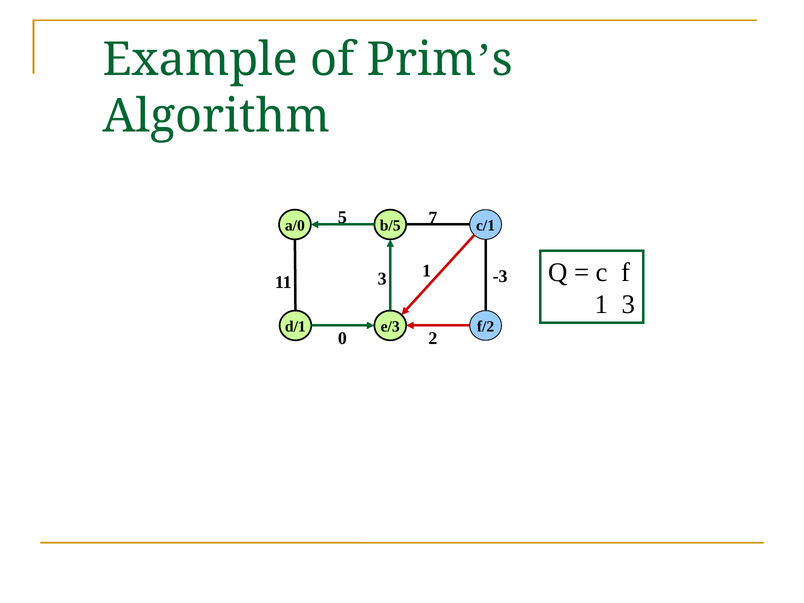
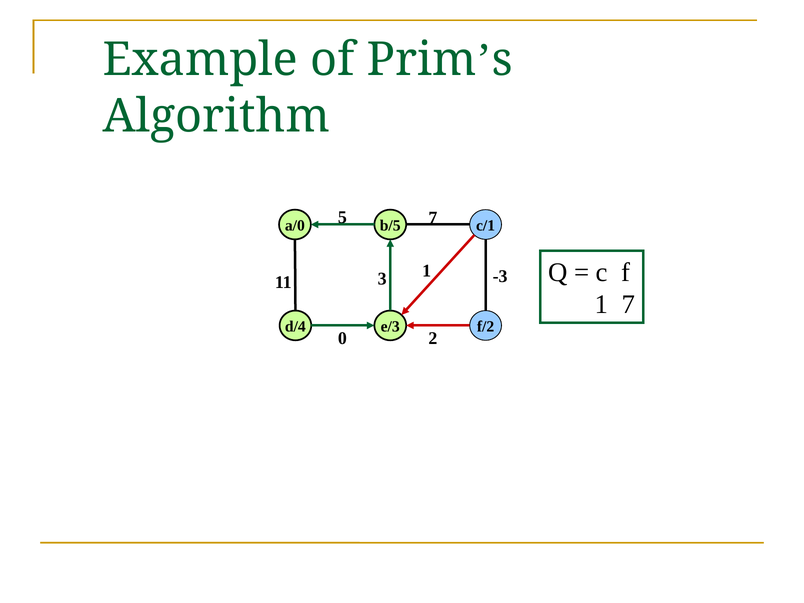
3: 3 -> 7 (628, 305)
d/1: d/1 -> d/4 (295, 327)
